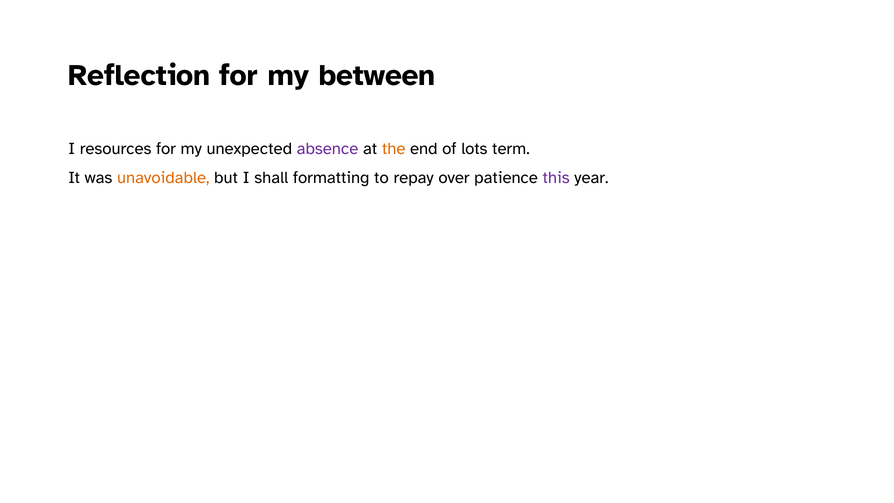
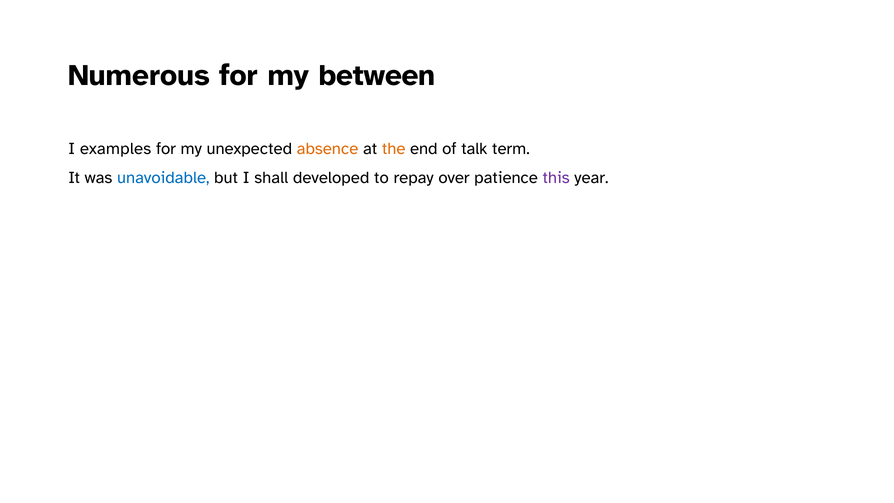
Reflection: Reflection -> Numerous (139, 75)
resources: resources -> examples (116, 148)
absence colour: purple -> orange (328, 148)
lots: lots -> talk (474, 148)
unavoidable colour: orange -> blue (163, 178)
formatting: formatting -> developed (331, 178)
